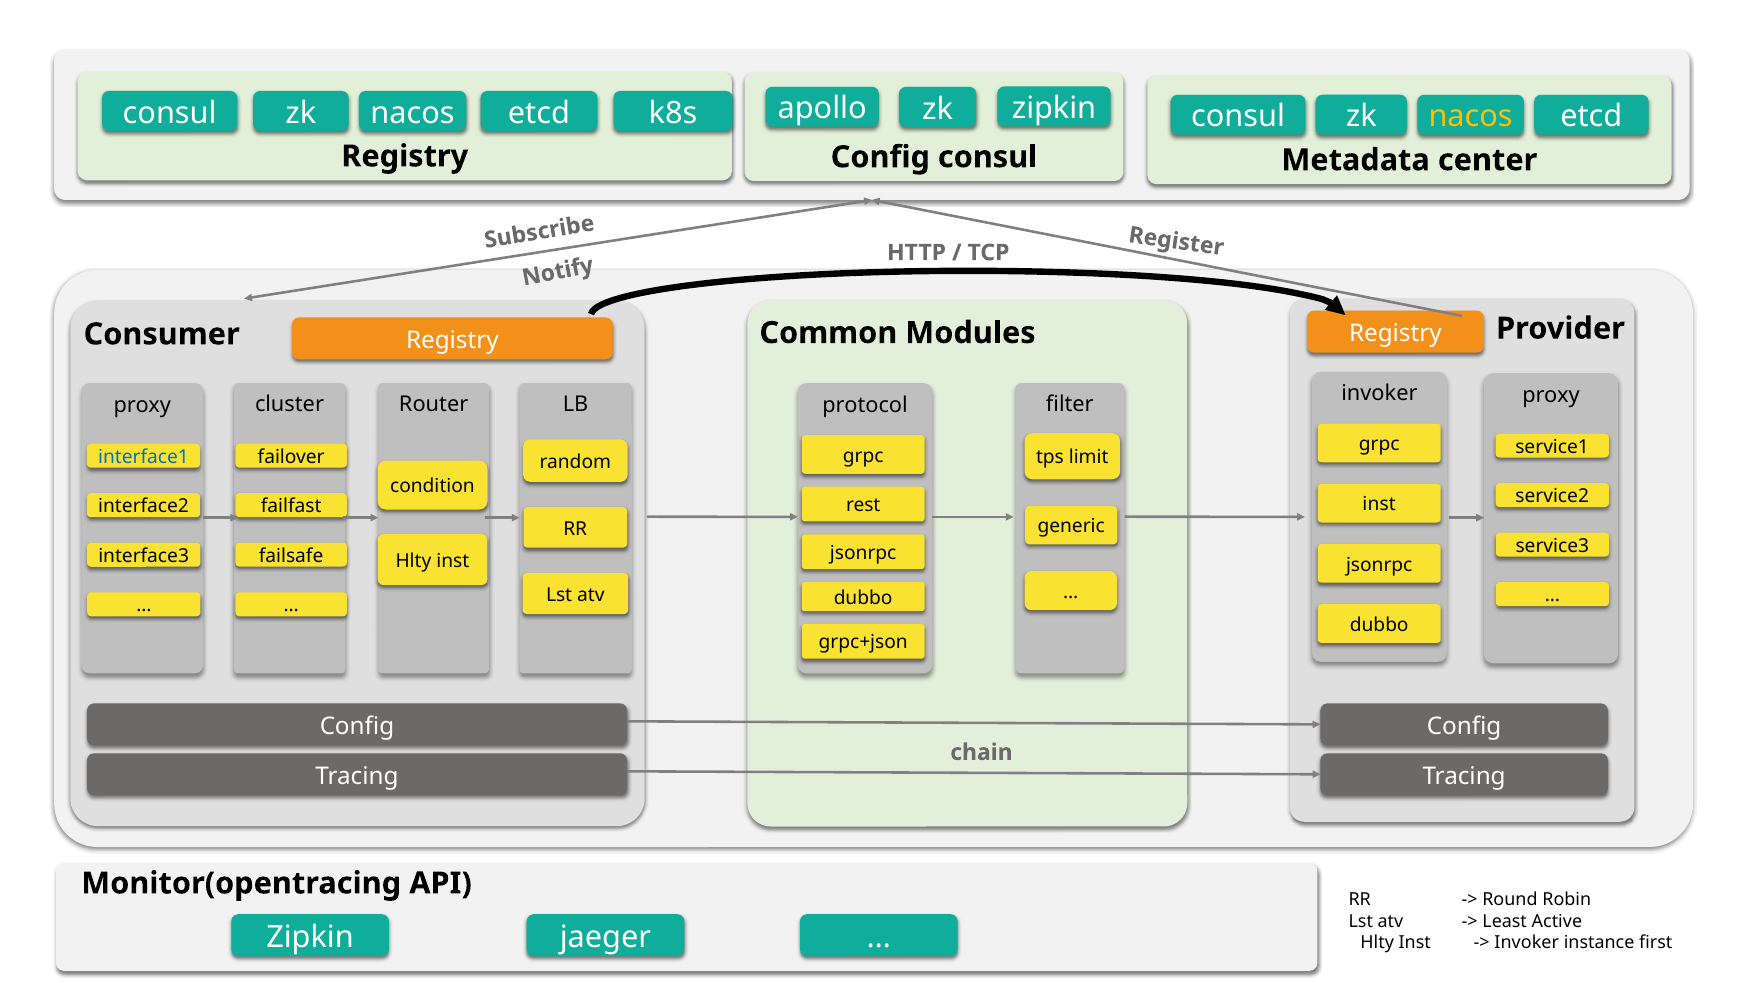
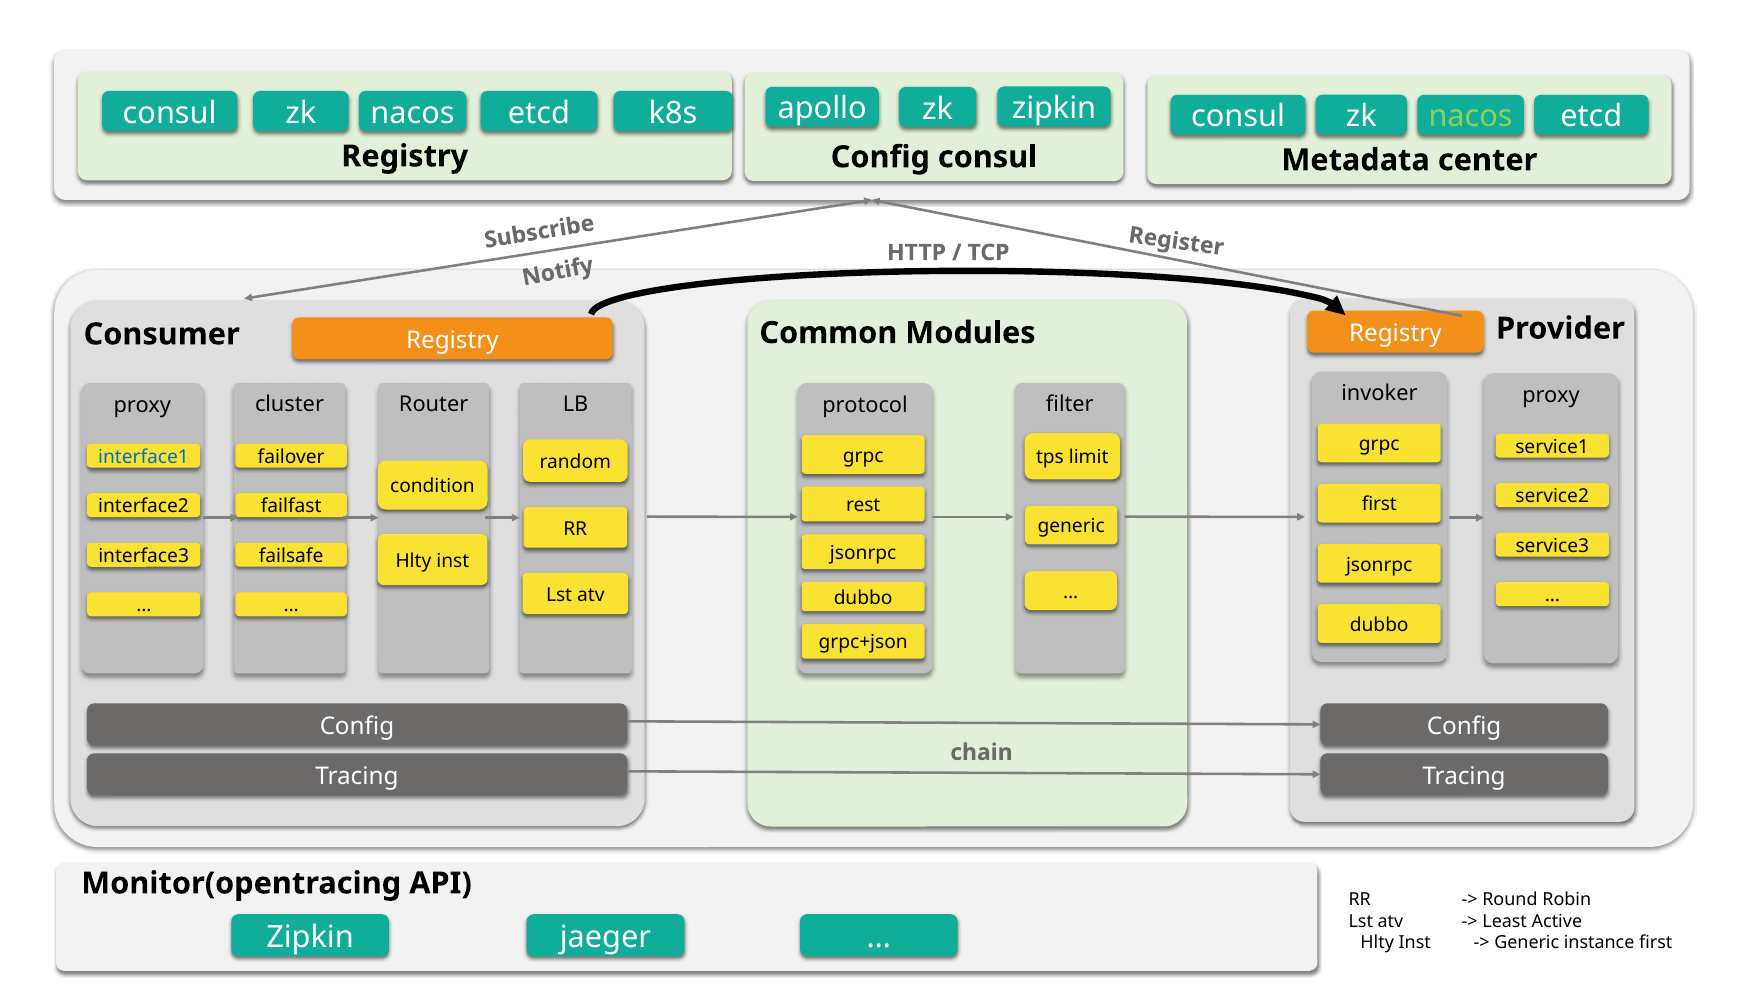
nacos colour: yellow -> light green (1471, 117)
inst: inst -> first (1379, 504)
Invoker: Invoker -> Generic (1527, 942)
